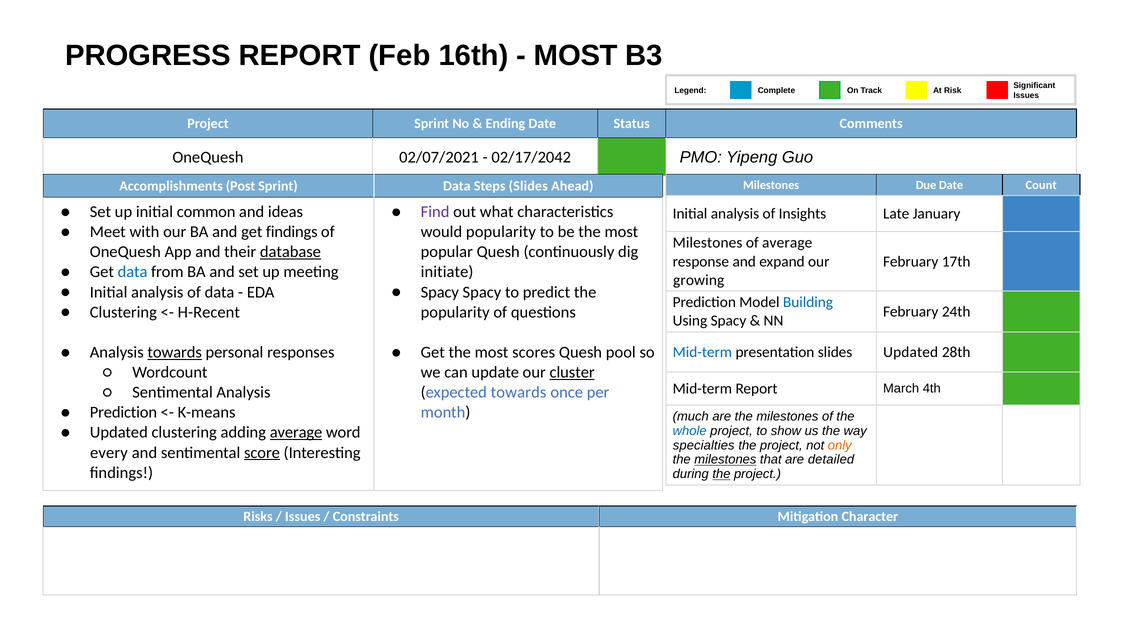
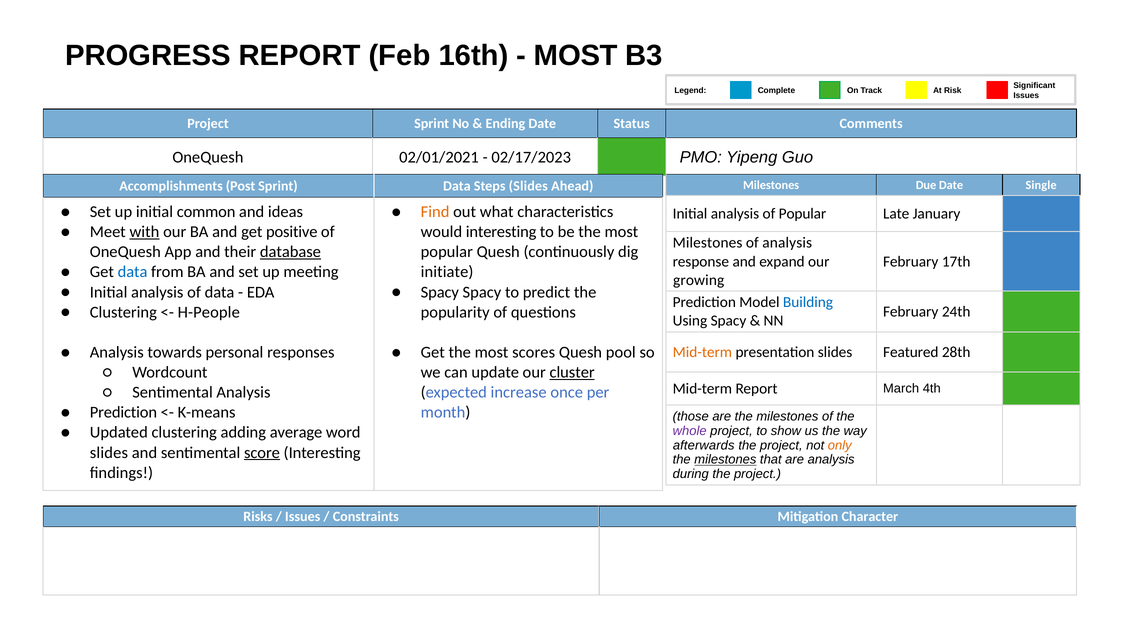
02/07/2021: 02/07/2021 -> 02/01/2021 (439, 157)
02/17/2042: 02/17/2042 -> 02/17/2023 (531, 157)
Count: Count -> Single (1041, 185)
Find colour: purple -> orange (435, 212)
of Insights: Insights -> Popular (803, 214)
with underline: none -> present (144, 232)
get findings: findings -> positive (292, 232)
would popularity: popularity -> interesting (501, 232)
of average: average -> analysis (787, 243)
H-Recent: H-Recent -> H-People (209, 312)
towards underline: present -> none (175, 352)
Mid-term colour: blue -> orange (702, 352)
slides Updated: Updated -> Featured (911, 352)
expected towards: towards -> increase (519, 392)
much: much -> those (691, 417)
whole colour: blue -> purple (690, 431)
average underline: present -> none (296, 433)
specialties: specialties -> afterwards (704, 445)
every: every -> slides (109, 453)
are detailed: detailed -> analysis (831, 460)
the underline: present -> none (721, 474)
